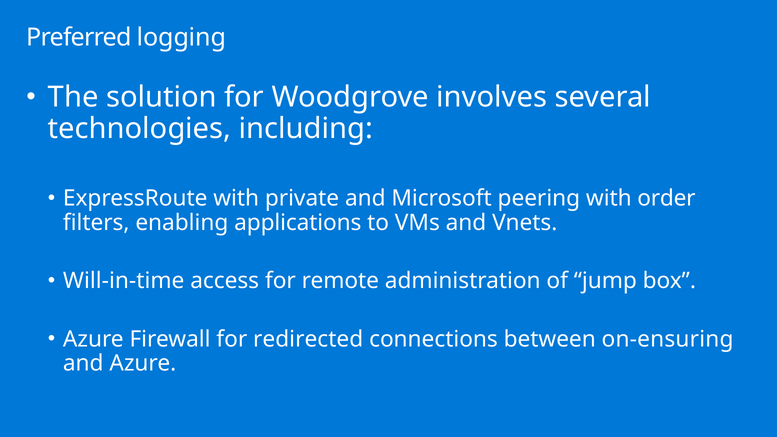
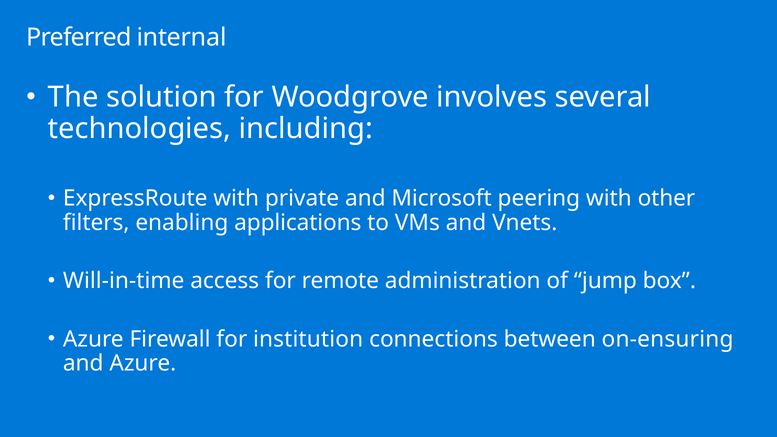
logging: logging -> internal (182, 38)
order: order -> other (666, 198)
redirected: redirected -> institution (308, 339)
